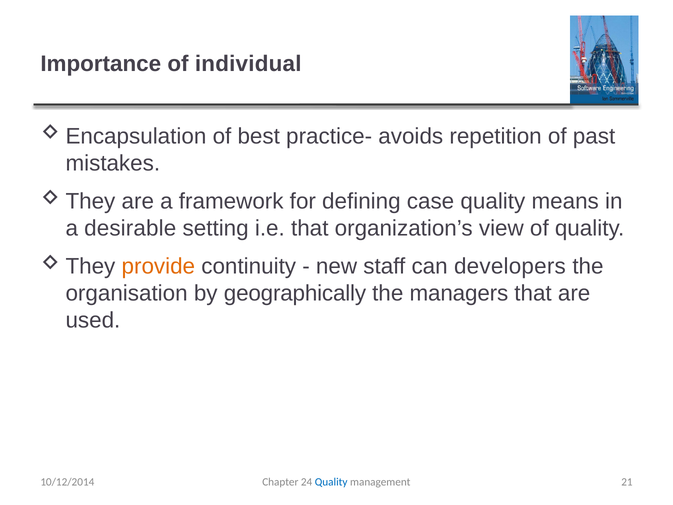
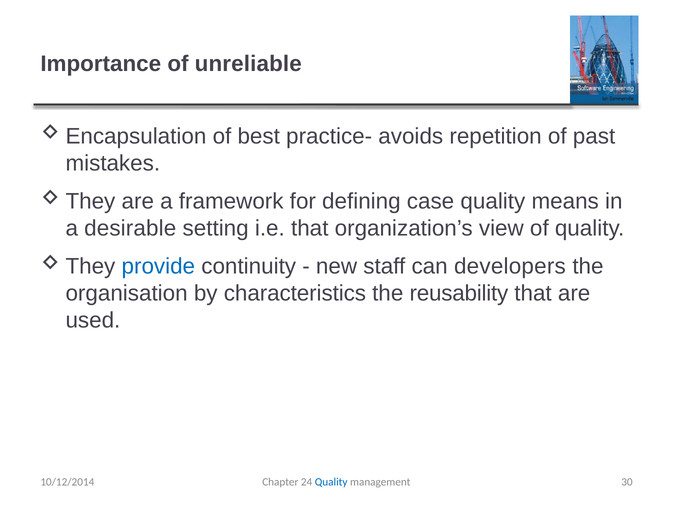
individual: individual -> unreliable (248, 64)
provide colour: orange -> blue (158, 266)
geographically: geographically -> characteristics (295, 293)
managers: managers -> reusability (459, 293)
21: 21 -> 30 (627, 482)
